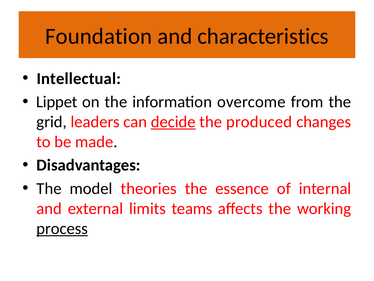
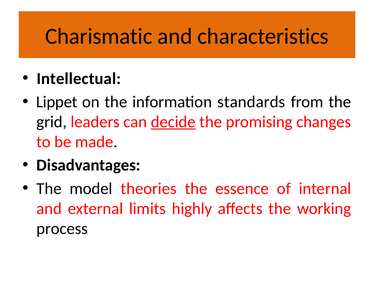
Foundation: Foundation -> Charismatic (99, 36)
overcome: overcome -> standards (251, 102)
produced: produced -> promising (259, 122)
teams: teams -> highly (192, 208)
process underline: present -> none (62, 228)
